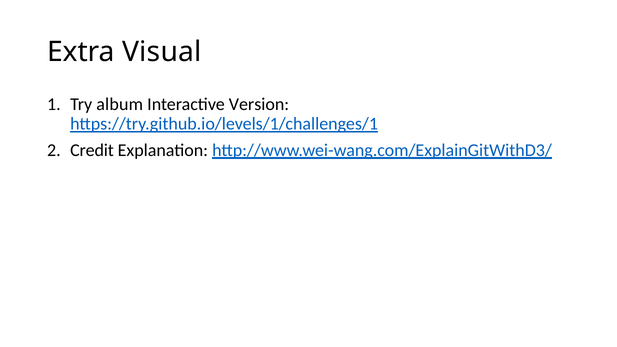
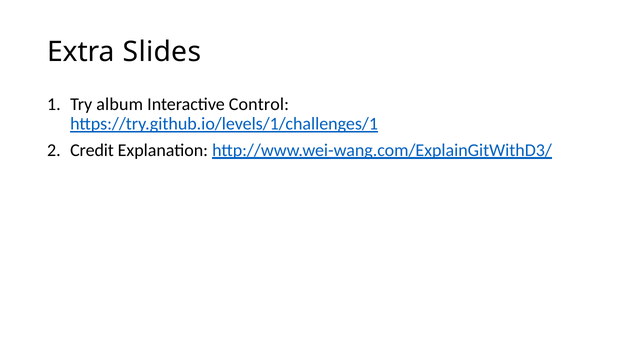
Visual: Visual -> Slides (162, 52)
Version: Version -> Control (259, 104)
